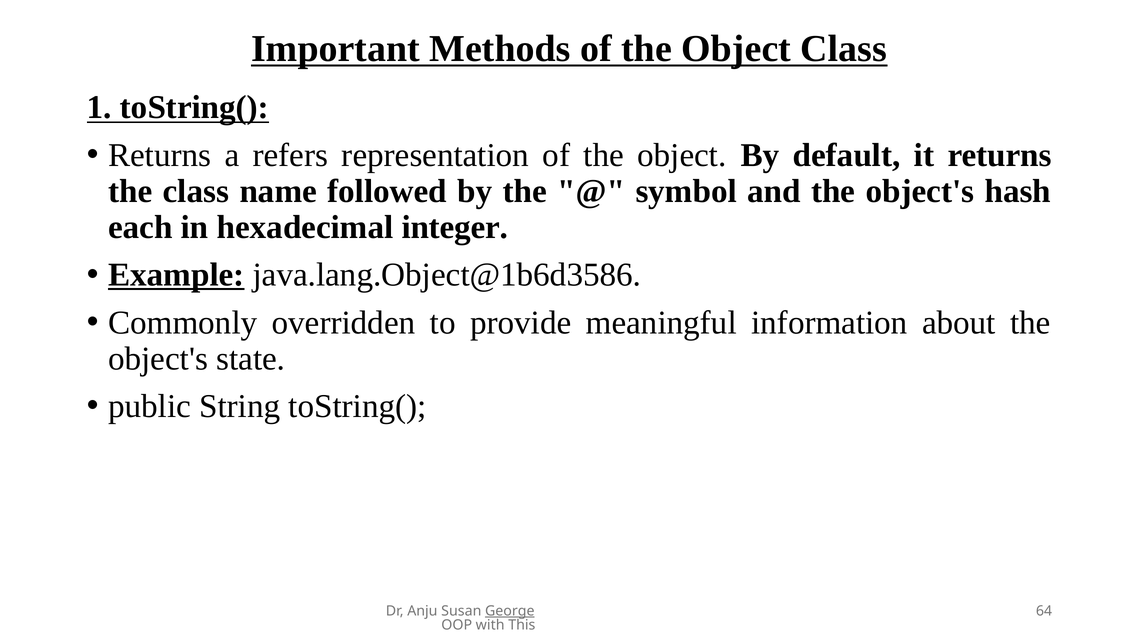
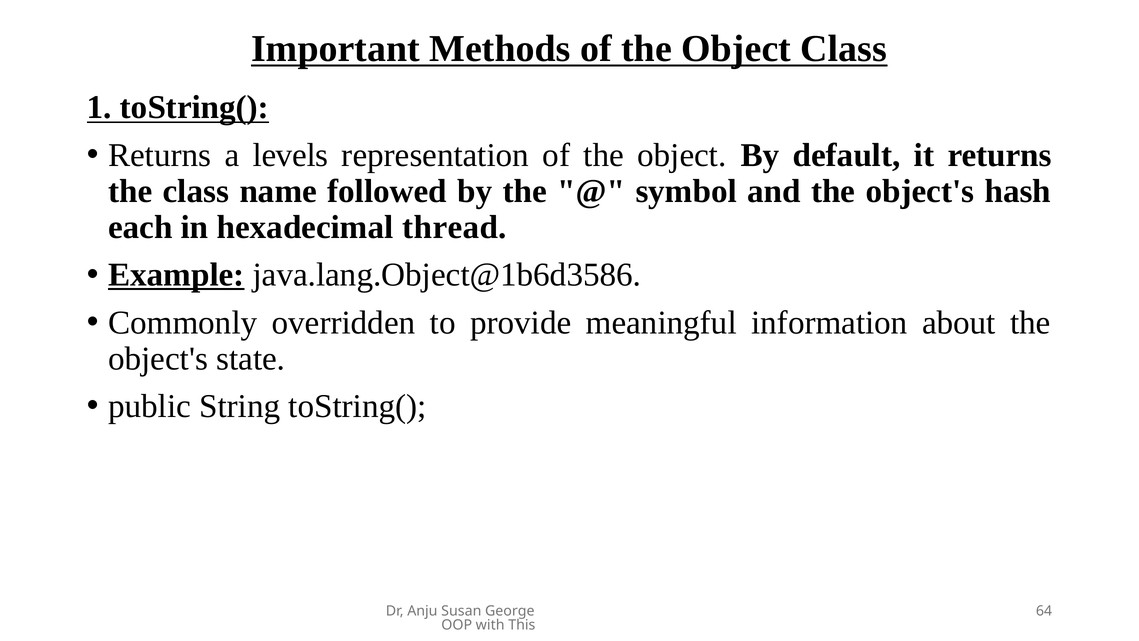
refers: refers -> levels (291, 155)
integer: integer -> thread (454, 227)
George underline: present -> none (510, 611)
